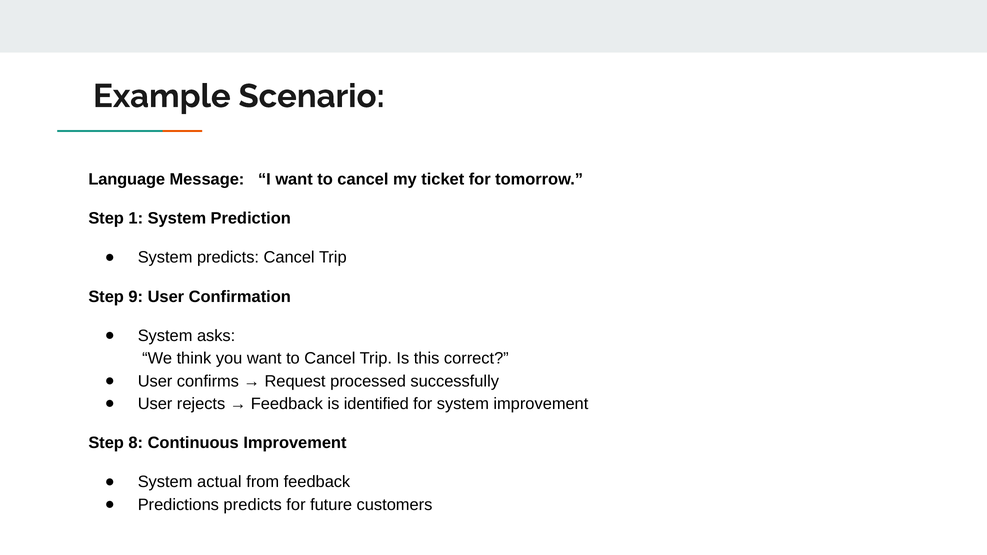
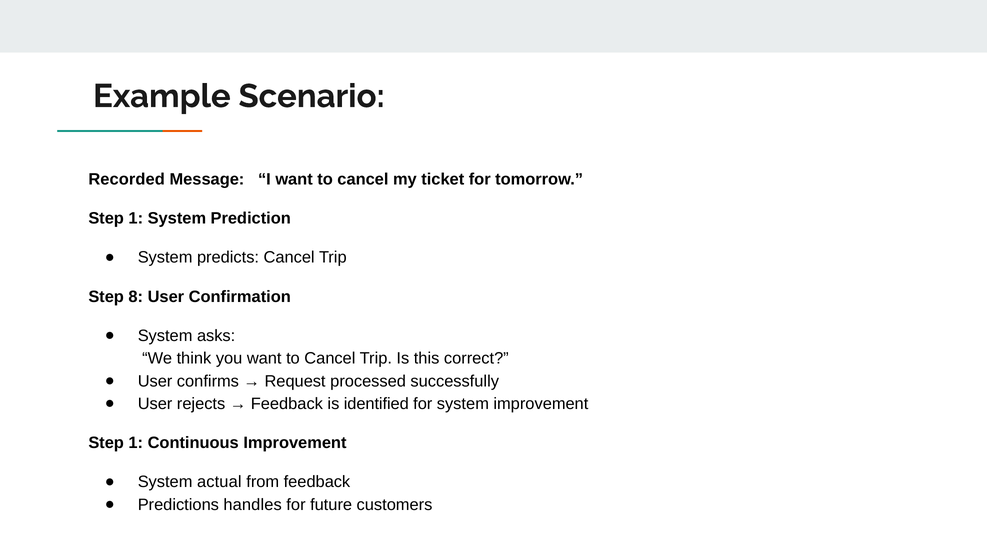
Language: Language -> Recorded (127, 179)
9: 9 -> 8 (136, 297)
8: 8 -> 1 (136, 443)
Predictions predicts: predicts -> handles (253, 505)
